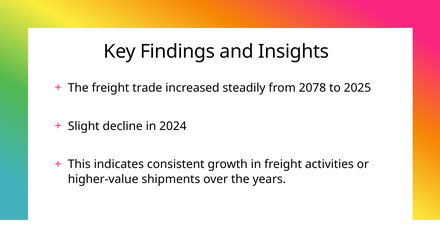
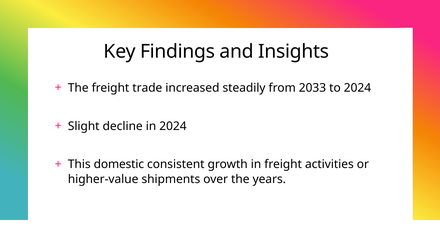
2078: 2078 -> 2033 (312, 88)
to 2025: 2025 -> 2024 (357, 88)
indicates: indicates -> domestic (119, 165)
